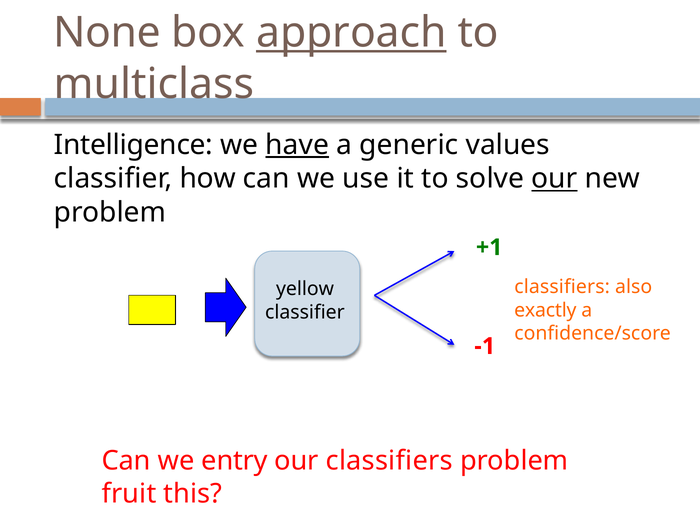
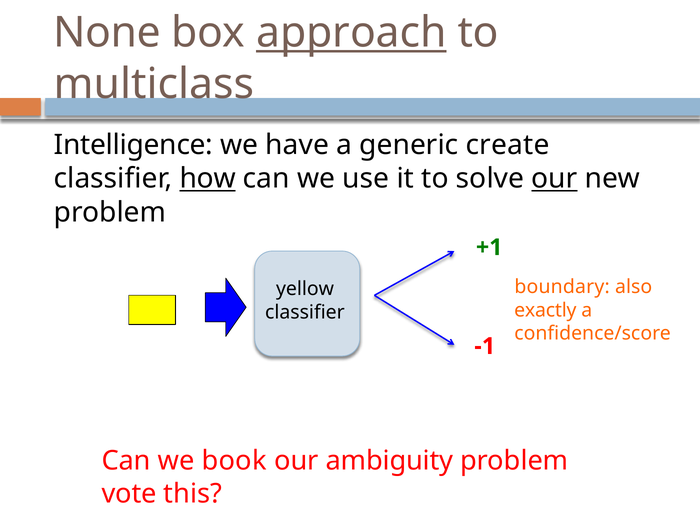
have underline: present -> none (297, 145)
values: values -> create (508, 145)
how underline: none -> present (208, 179)
classifiers: classifiers -> boundary (562, 287)
entry: entry -> book (234, 461)
our classifiers: classifiers -> ambiguity (389, 461)
fruit: fruit -> vote (129, 494)
